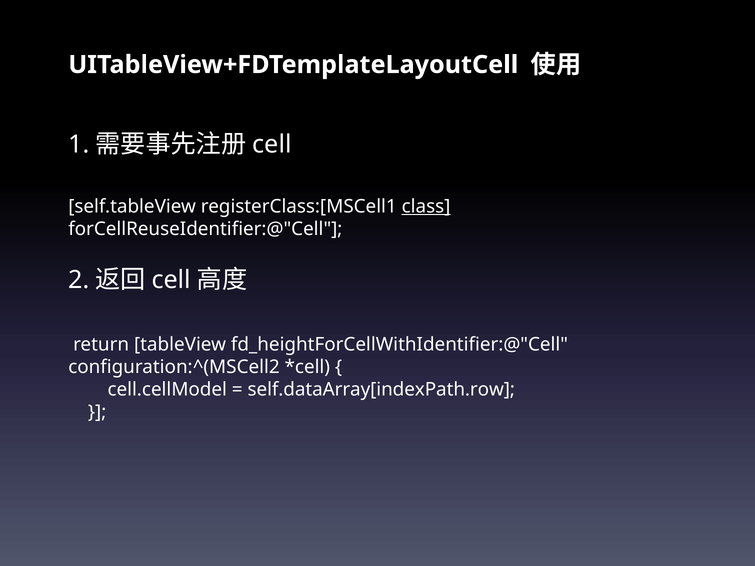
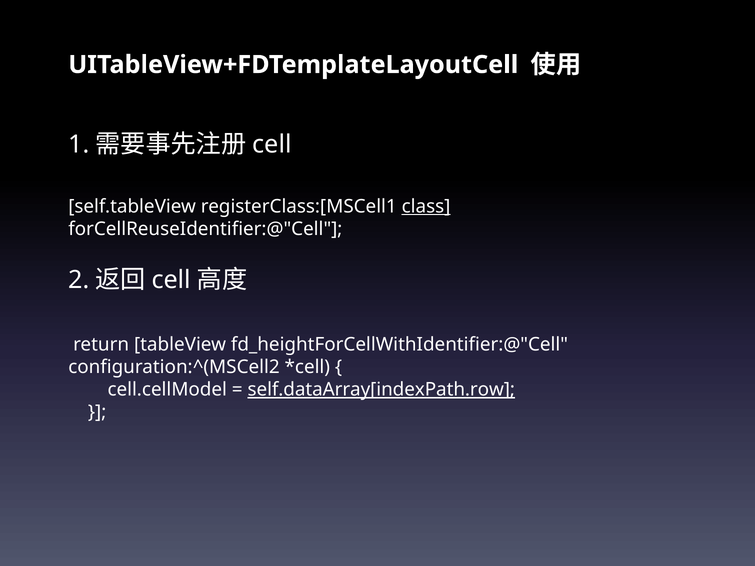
self.dataArray[indexPath.row underline: none -> present (381, 390)
